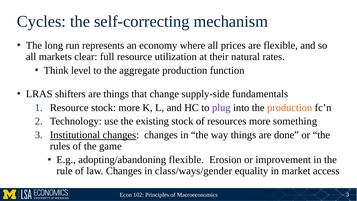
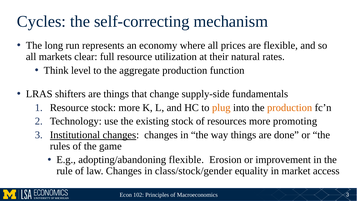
plug colour: purple -> orange (221, 108)
something: something -> promoting (295, 121)
class/ways/gender: class/ways/gender -> class/stock/gender (194, 171)
